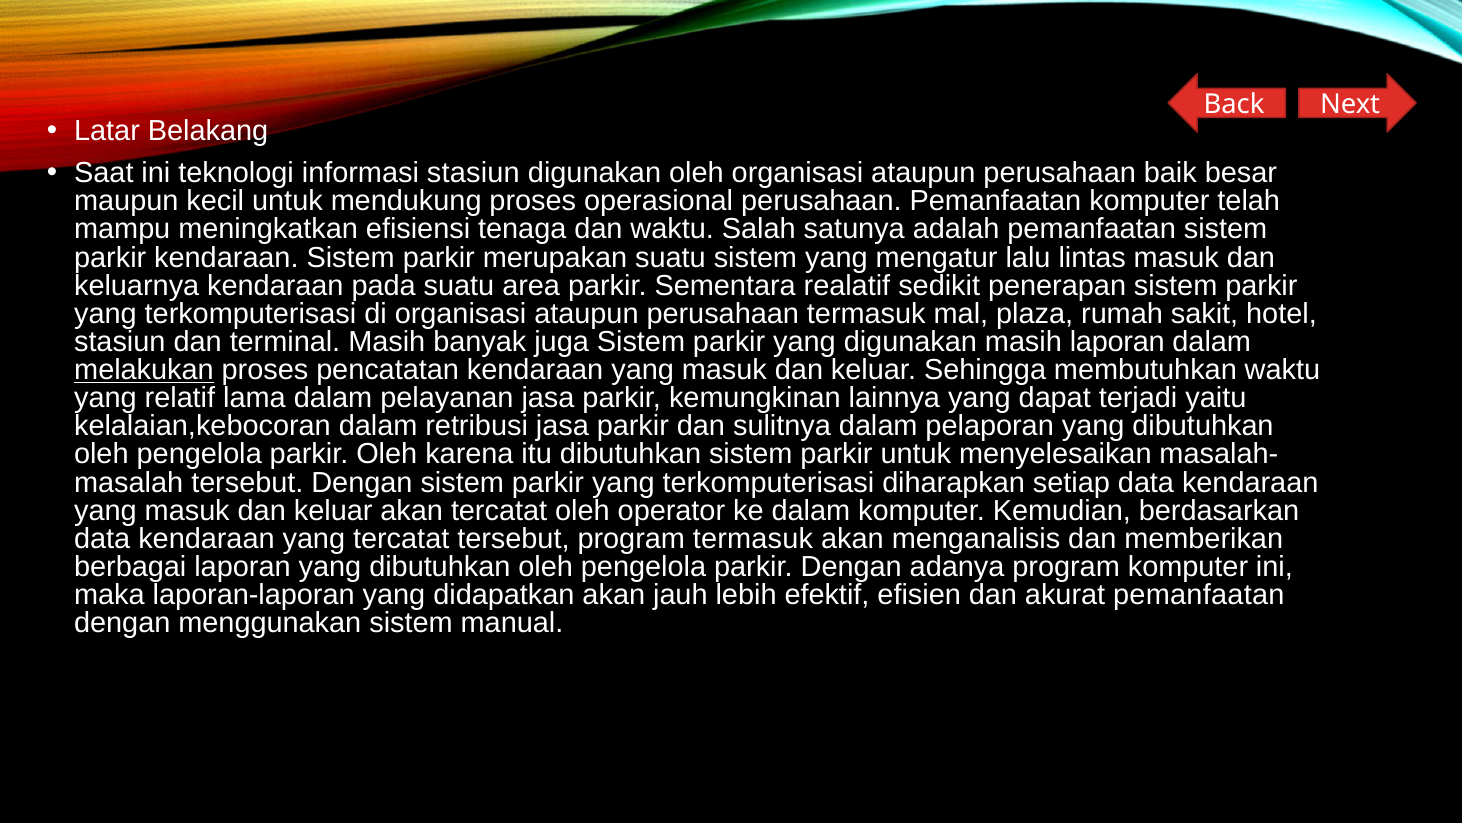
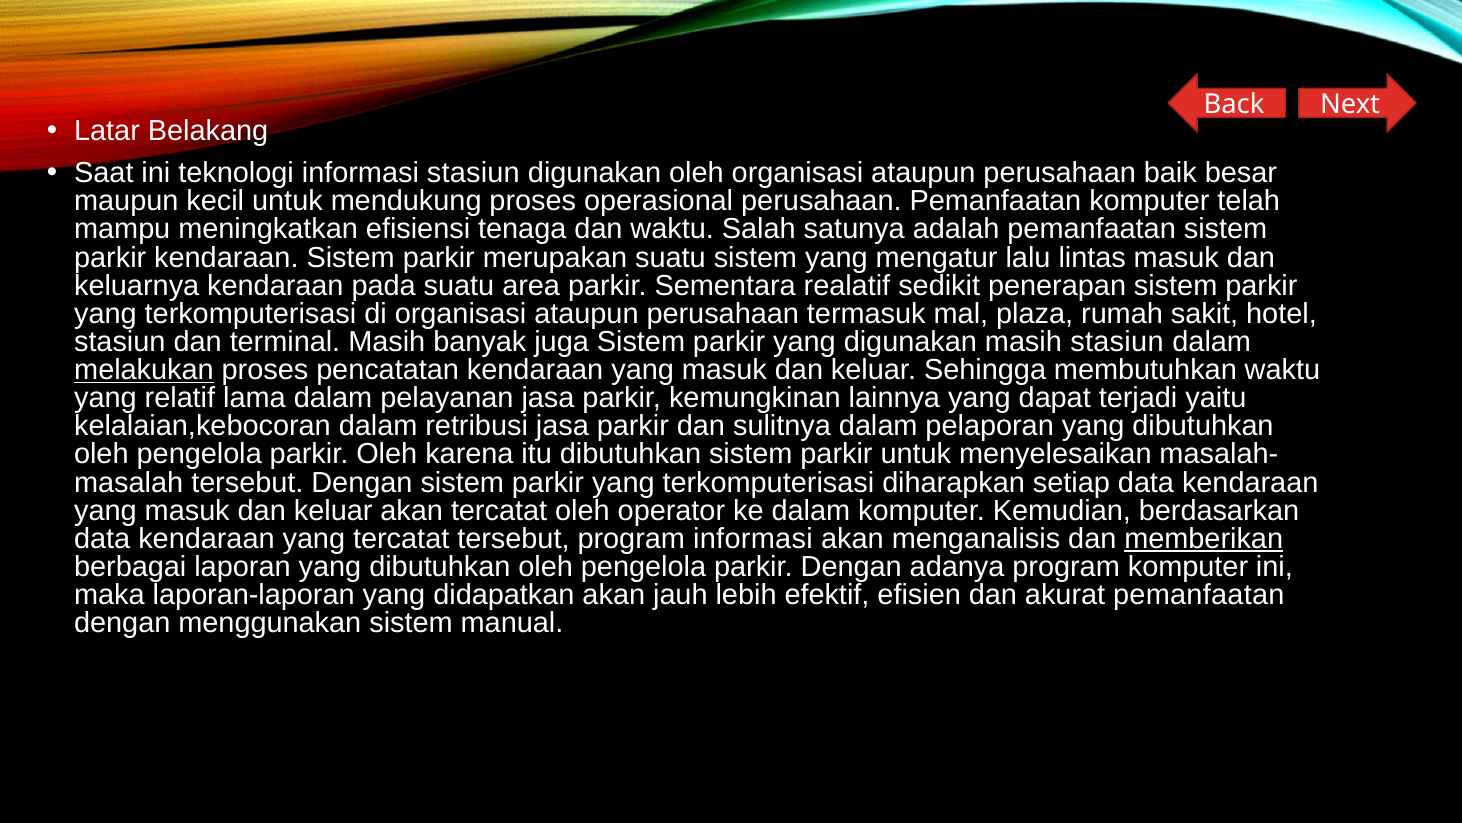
masih laporan: laporan -> stasiun (1117, 342)
program termasuk: termasuk -> informasi (753, 538)
memberikan underline: none -> present (1204, 538)
